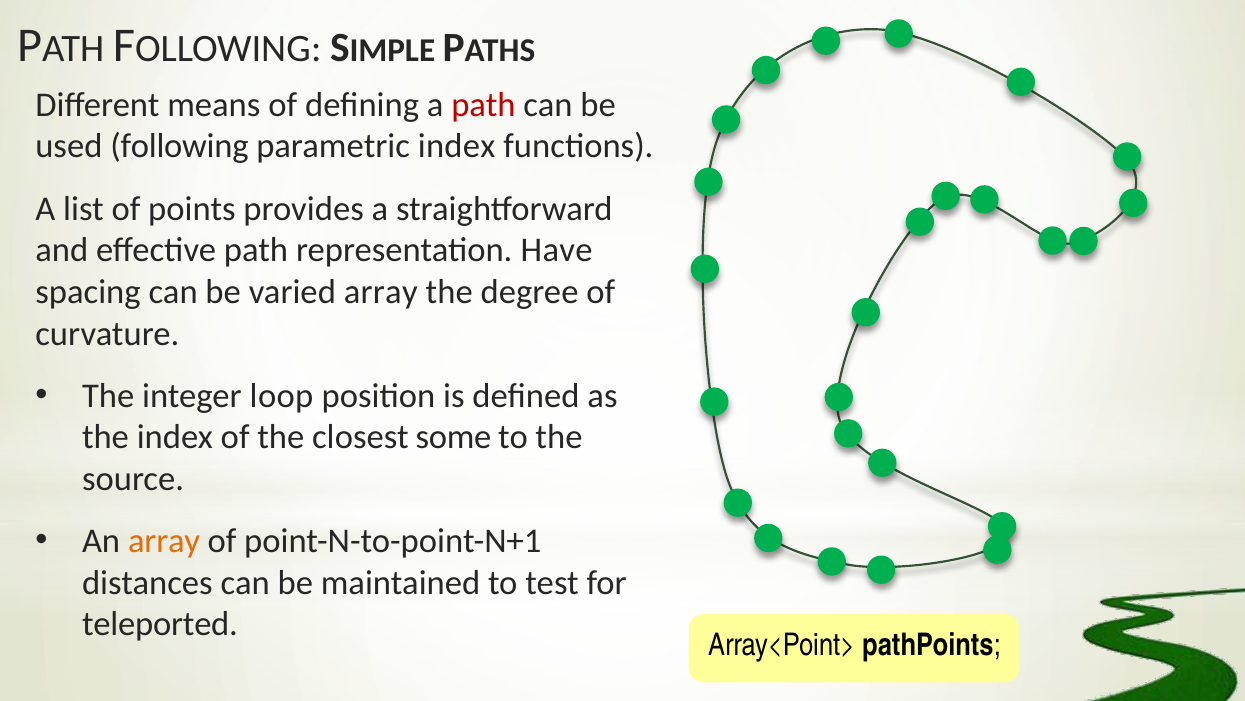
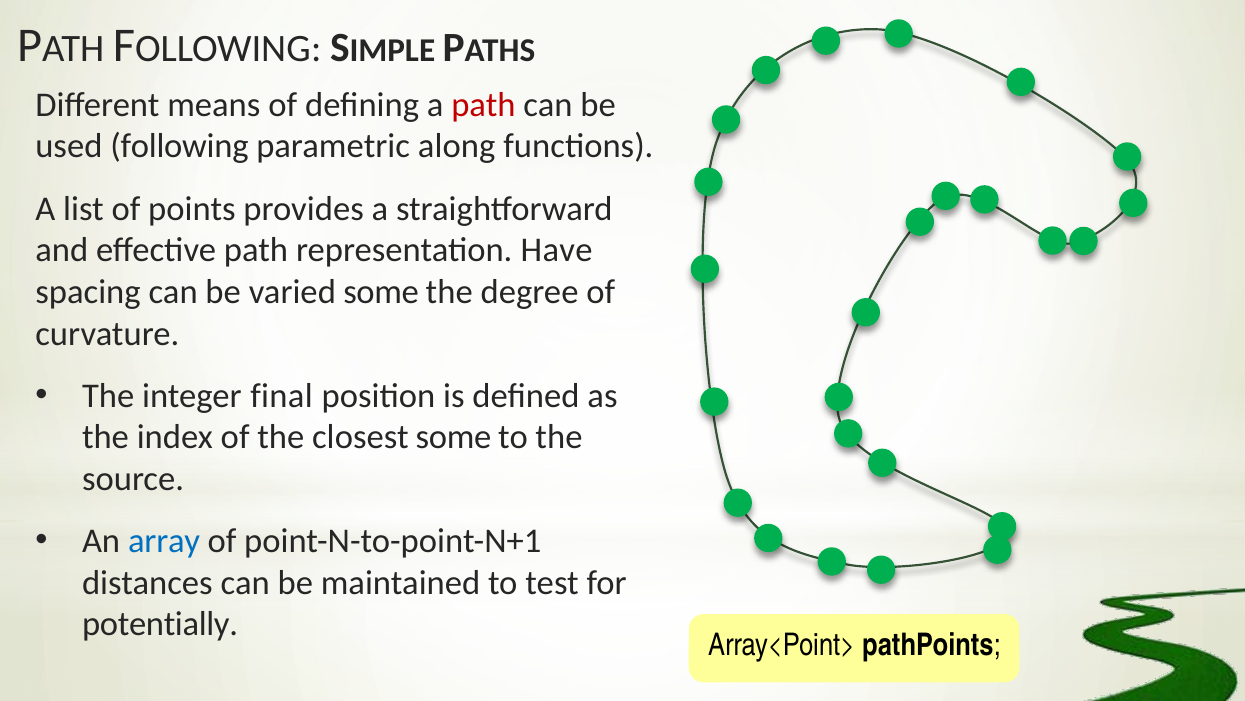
parametric index: index -> along (457, 146)
varied array: array -> some (381, 292)
loop: loop -> final (282, 396)
array colour: orange -> blue (164, 541)
teleported: teleported -> potentially (160, 624)
